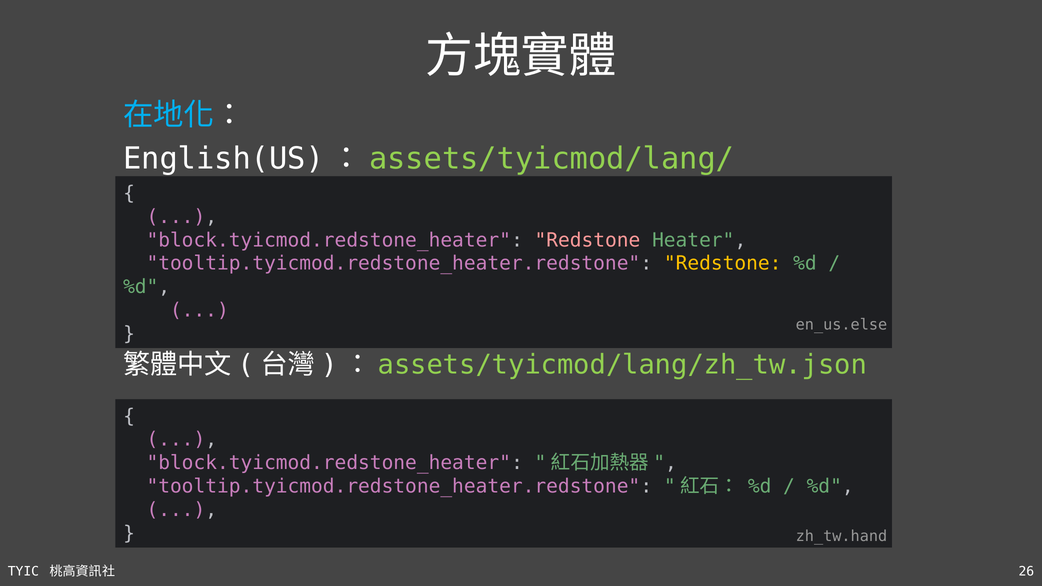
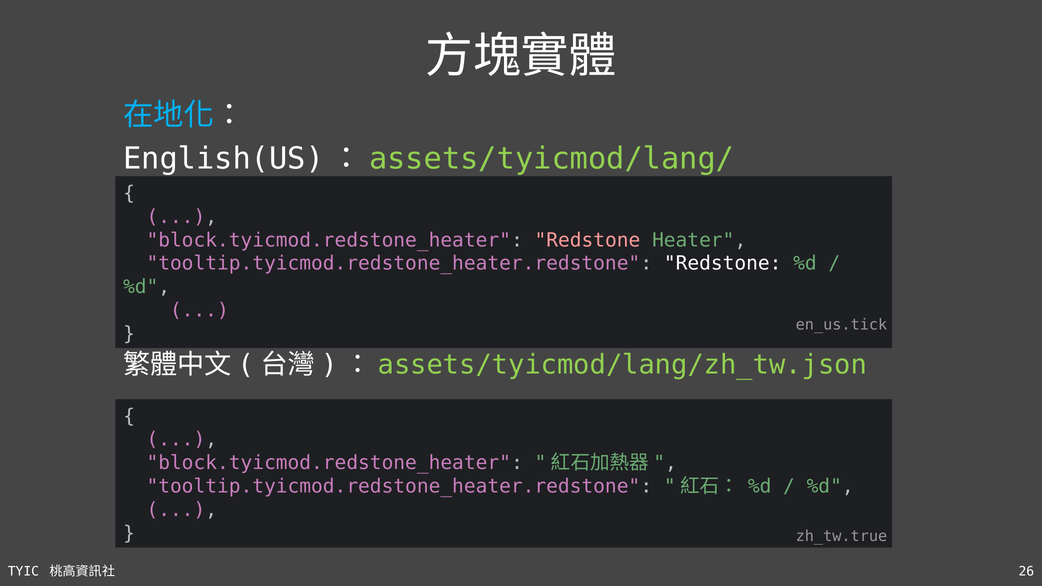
Redstone colour: yellow -> white (723, 264)
en_us.else: en_us.else -> en_us.tick (841, 325)
zh_tw.hand: zh_tw.hand -> zh_tw.true (841, 536)
